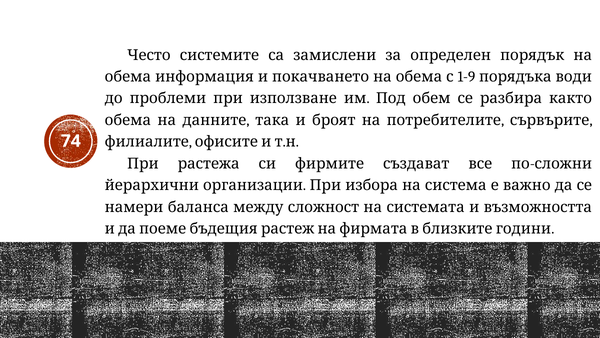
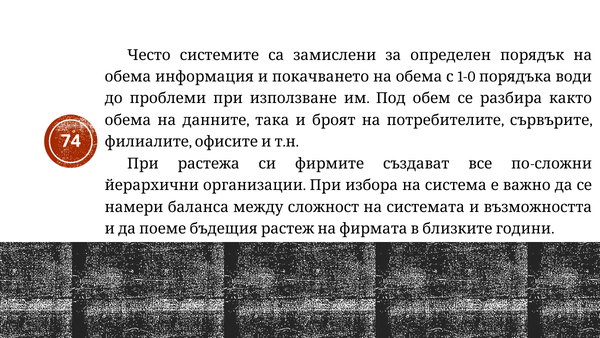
1-9: 1-9 -> 1-0 (467, 77)
